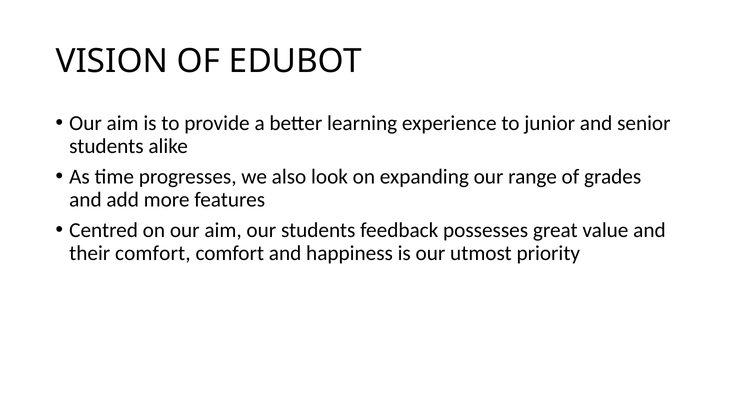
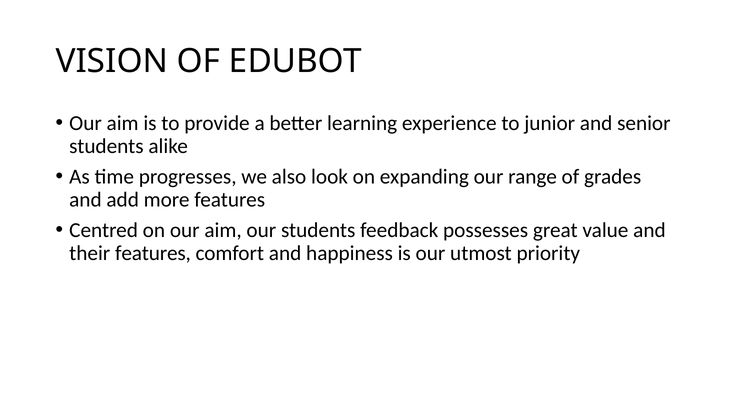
their comfort: comfort -> features (153, 253)
